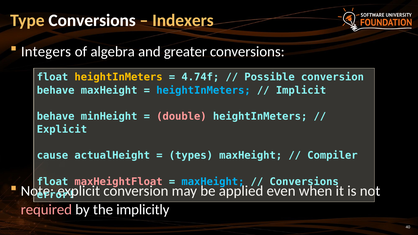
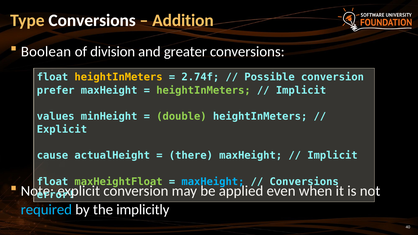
Indexers: Indexers -> Addition (183, 20)
Integers: Integers -> Boolean (46, 52)
algebra: algebra -> division (113, 52)
4.74f: 4.74f -> 2.74f (200, 77)
behave: behave -> prefer (56, 90)
heightInMeters colour: light blue -> light green (203, 90)
behave: behave -> values (56, 116)
double colour: pink -> light green (181, 116)
types: types -> there (191, 156)
Compiler: Compiler -> Implicit (332, 156)
maxHeightFloat colour: pink -> light green (119, 182)
required colour: pink -> light blue (46, 210)
